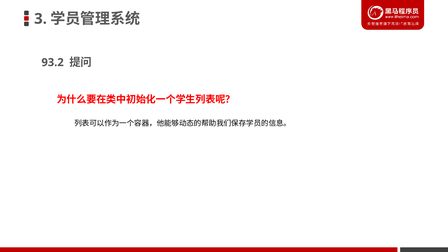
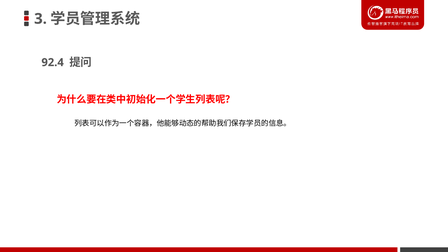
93.2: 93.2 -> 92.4 (53, 62)
